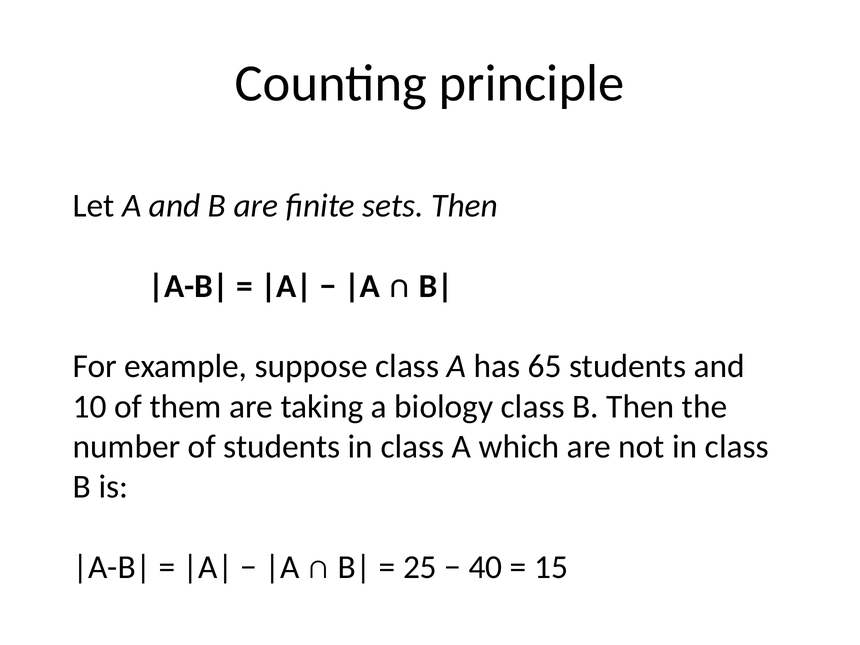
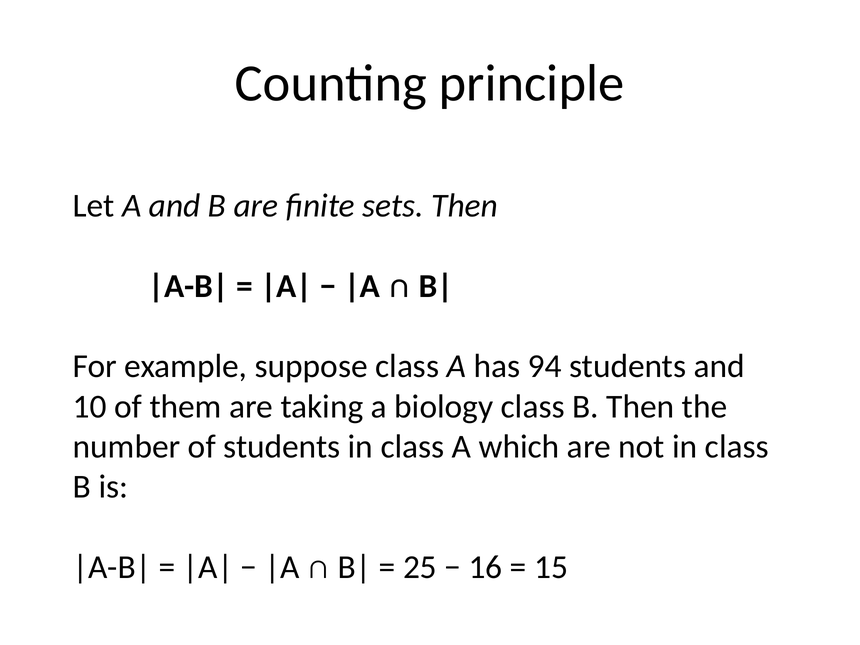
65: 65 -> 94 (545, 366)
40: 40 -> 16 (485, 567)
